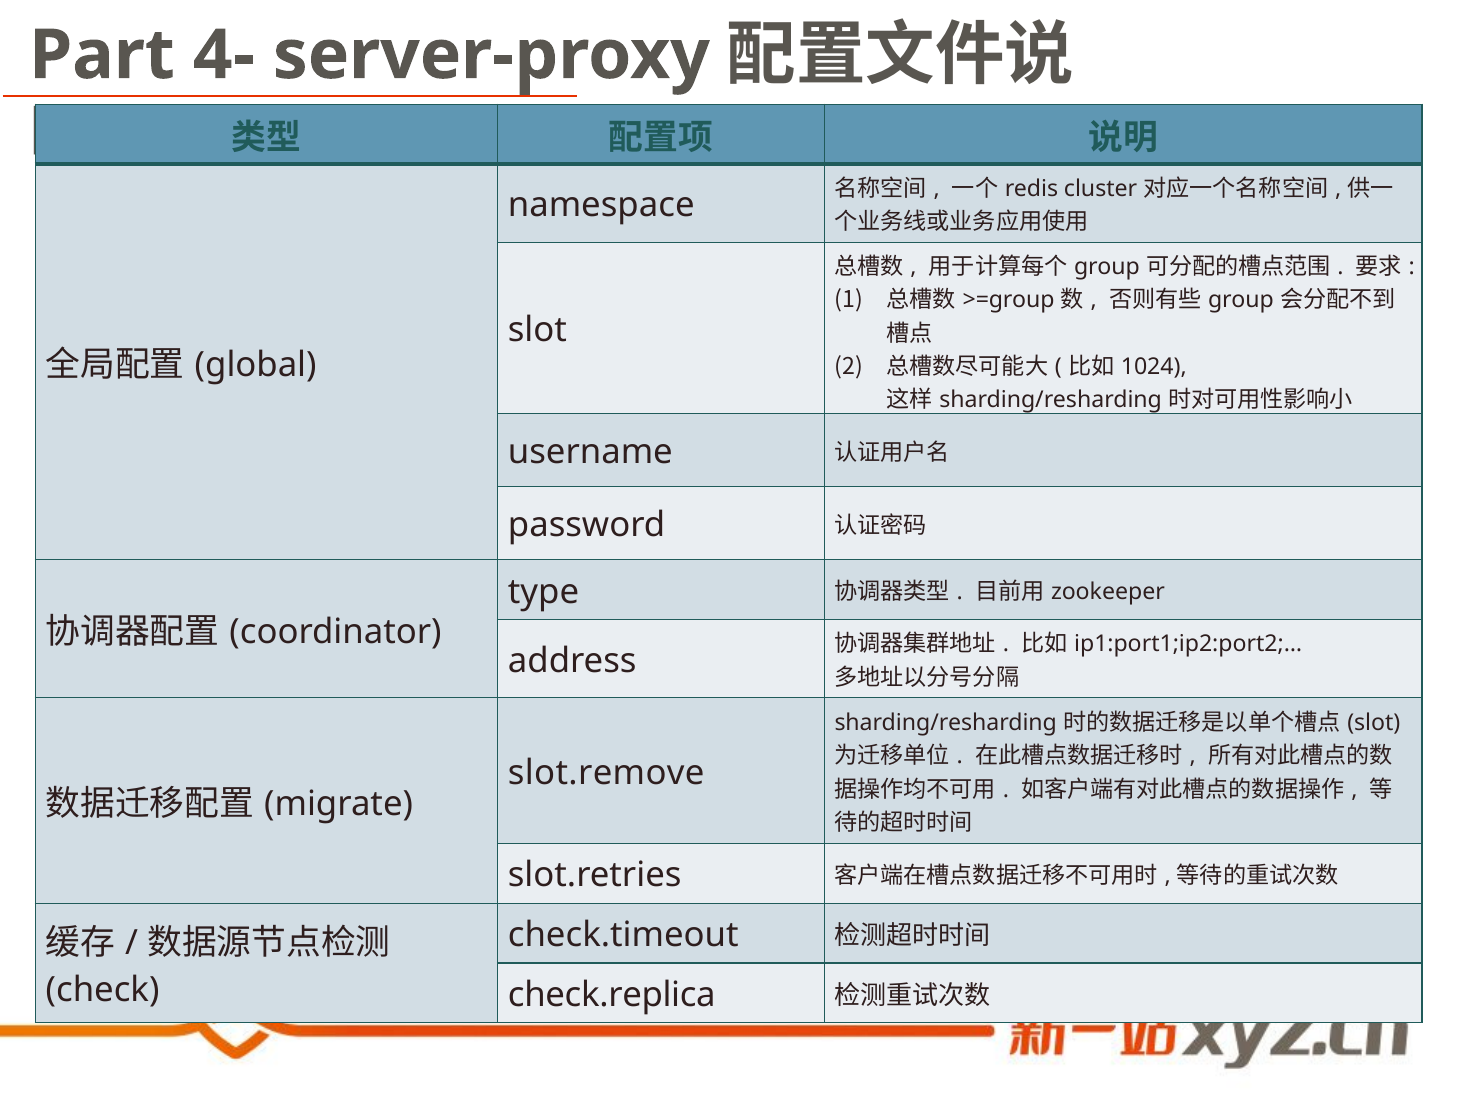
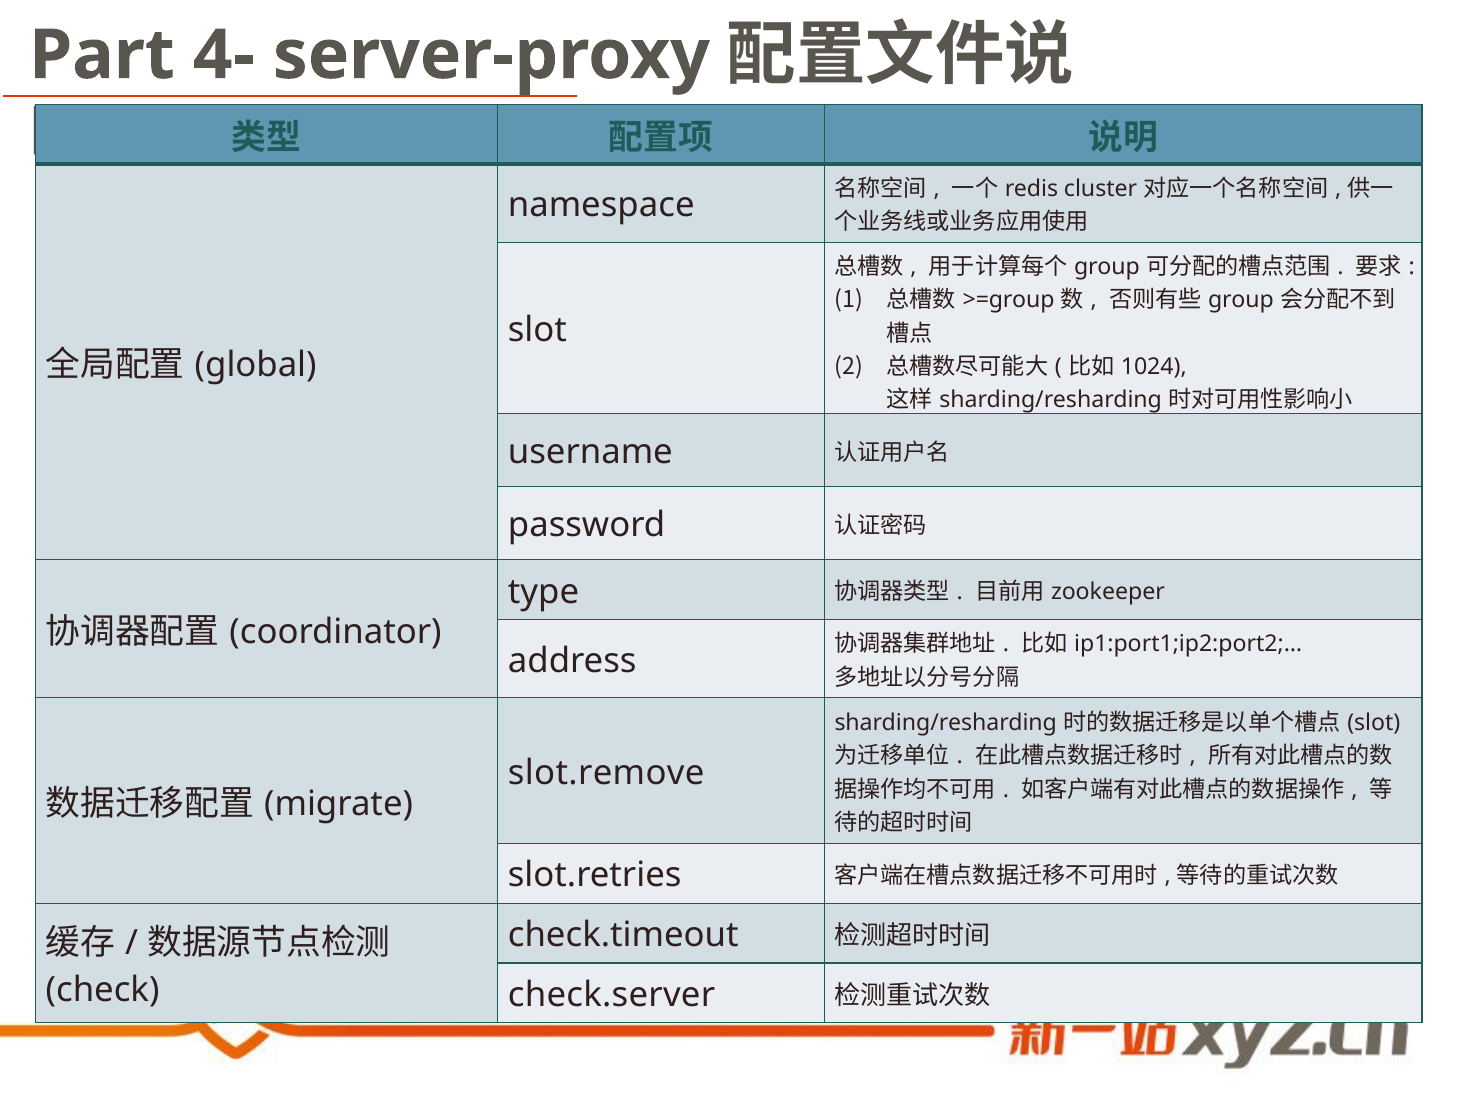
check.replica: check.replica -> check.server (612, 995)
